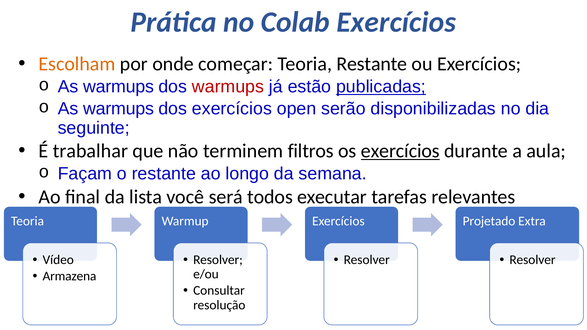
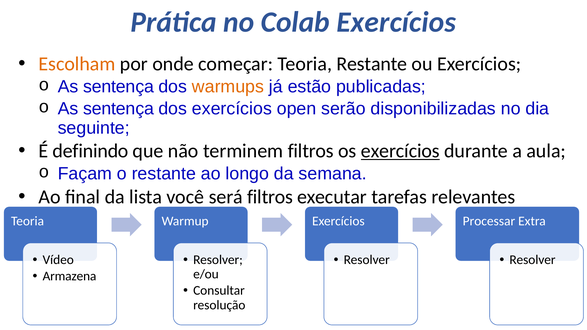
warmups: warmups -> sentença (119, 87)
warmups colour: red -> orange (228, 87)
publicadas underline: present -> none (381, 87)
warmups: warmups -> sentença (119, 109)
trabalhar: trabalhar -> definindo (90, 151)
todos: todos -> filtros (270, 197)
Projetado: Projetado -> Processar (489, 221)
